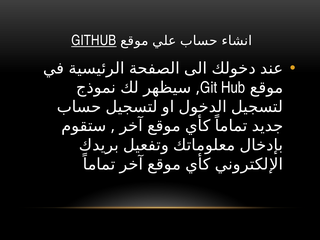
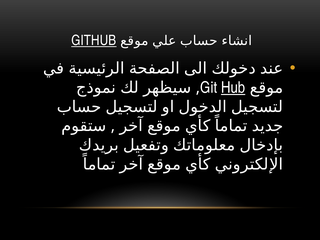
Hub underline: none -> present (233, 88)
